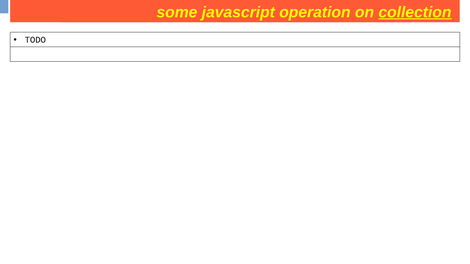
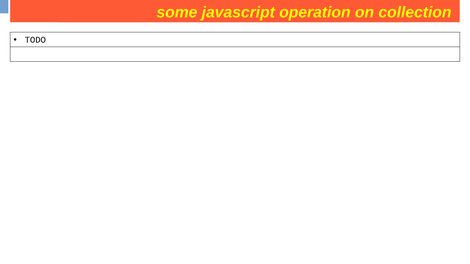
collection underline: present -> none (415, 12)
